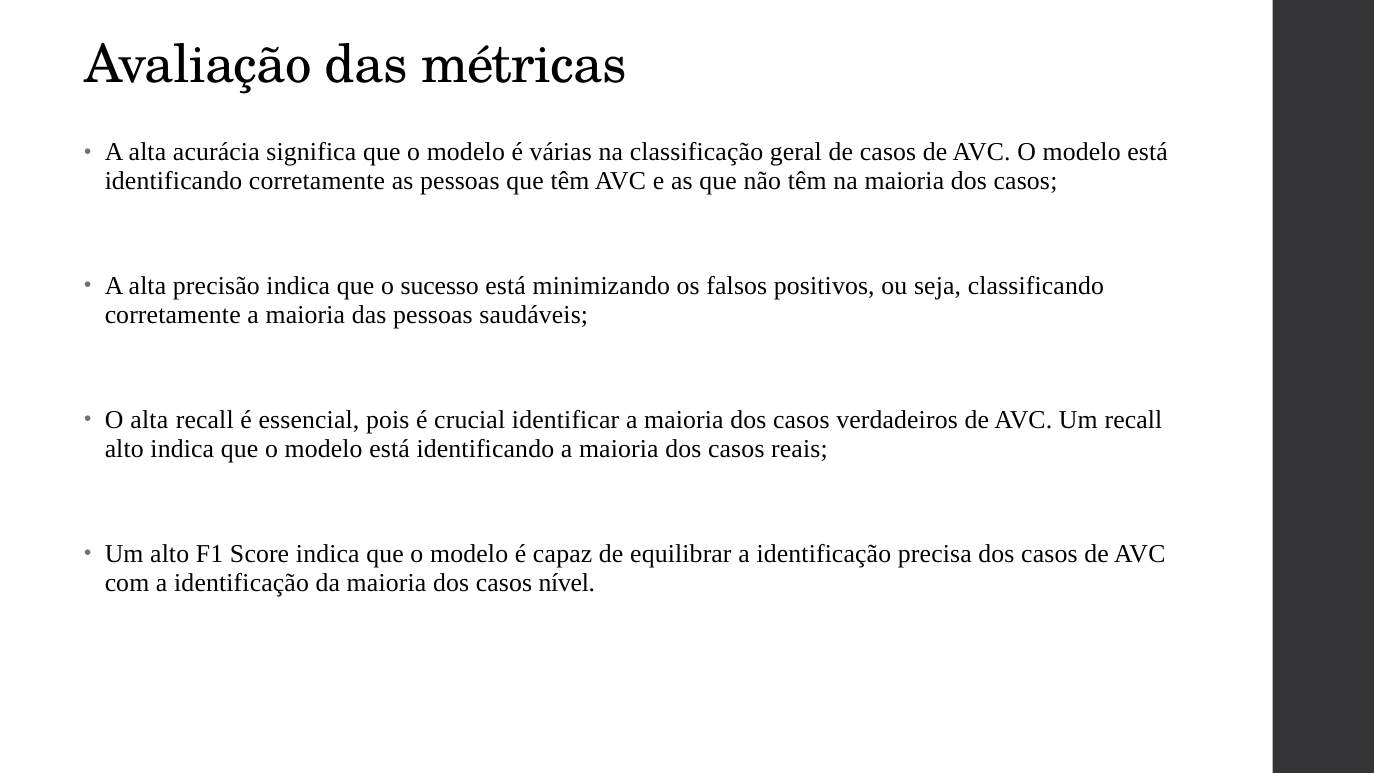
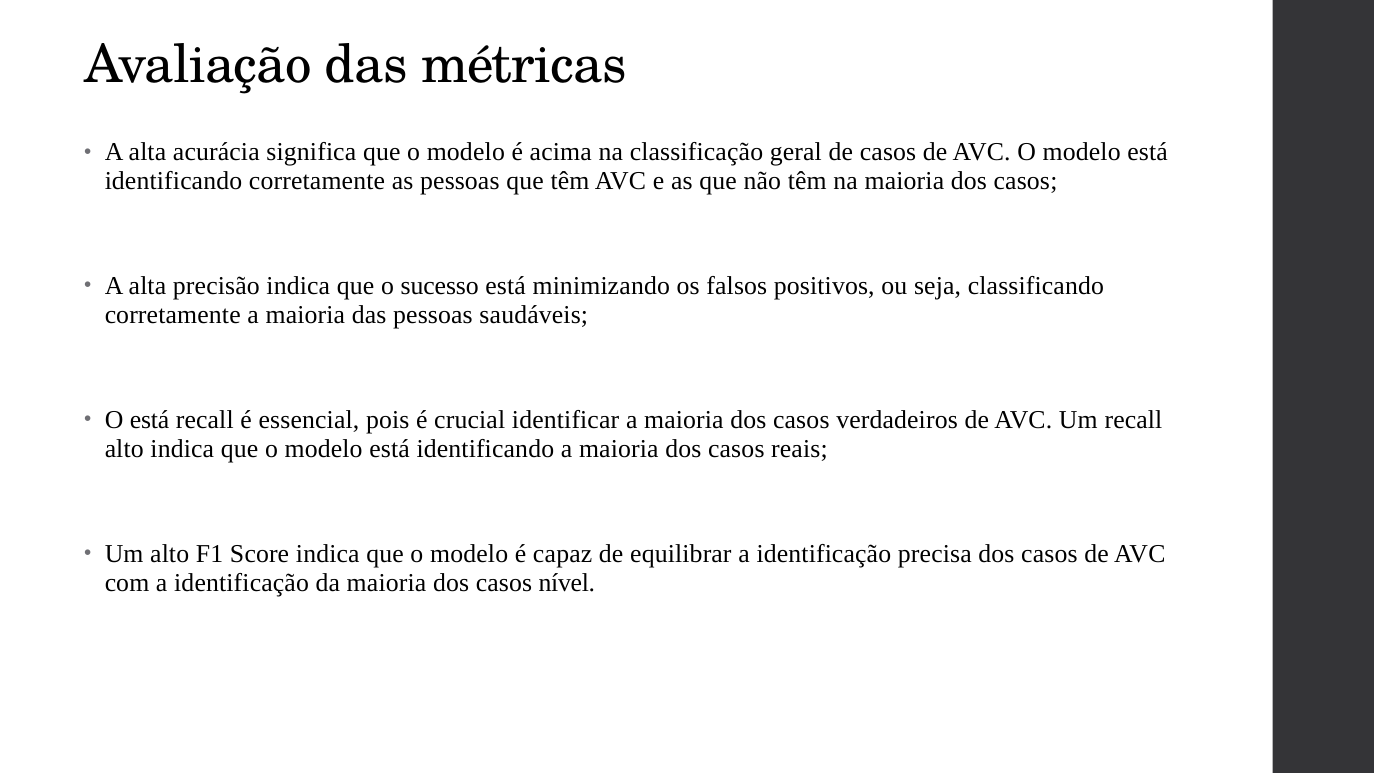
várias: várias -> acima (561, 152)
O alta: alta -> está (150, 420)
